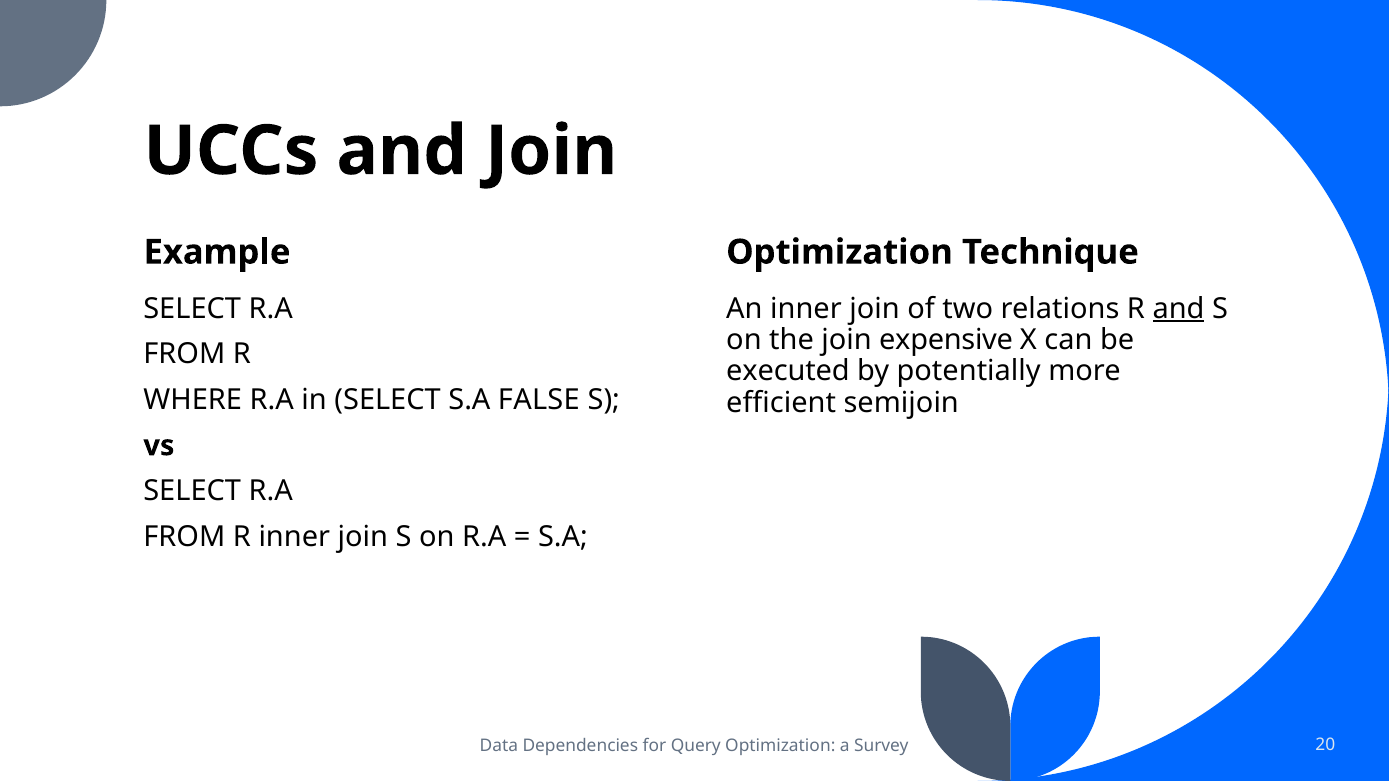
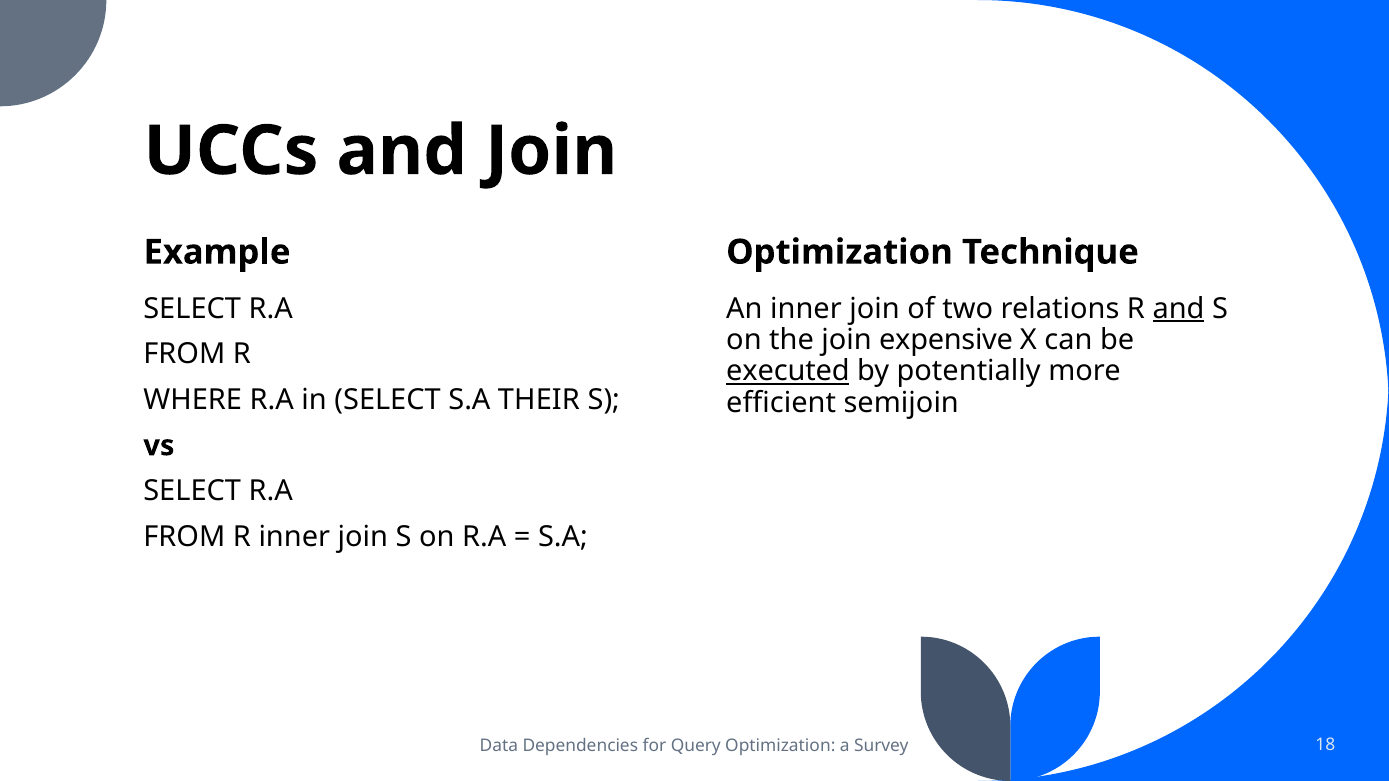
executed underline: none -> present (788, 371)
FALSE: FALSE -> THEIR (539, 400)
20: 20 -> 18 (1325, 745)
